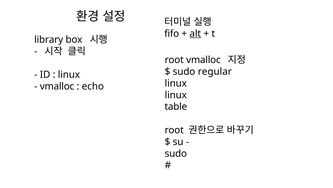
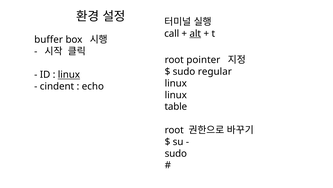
fifo: fifo -> call (172, 33)
library: library -> buffer (49, 40)
root vmalloc: vmalloc -> pointer (203, 60)
linux underline: none -> present (69, 75)
vmalloc: vmalloc -> cindent (57, 86)
